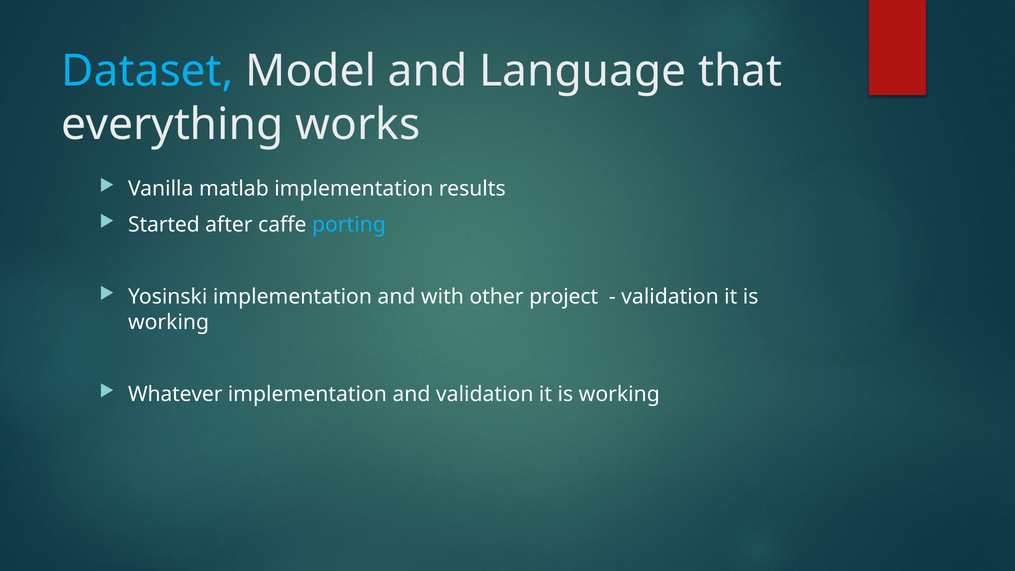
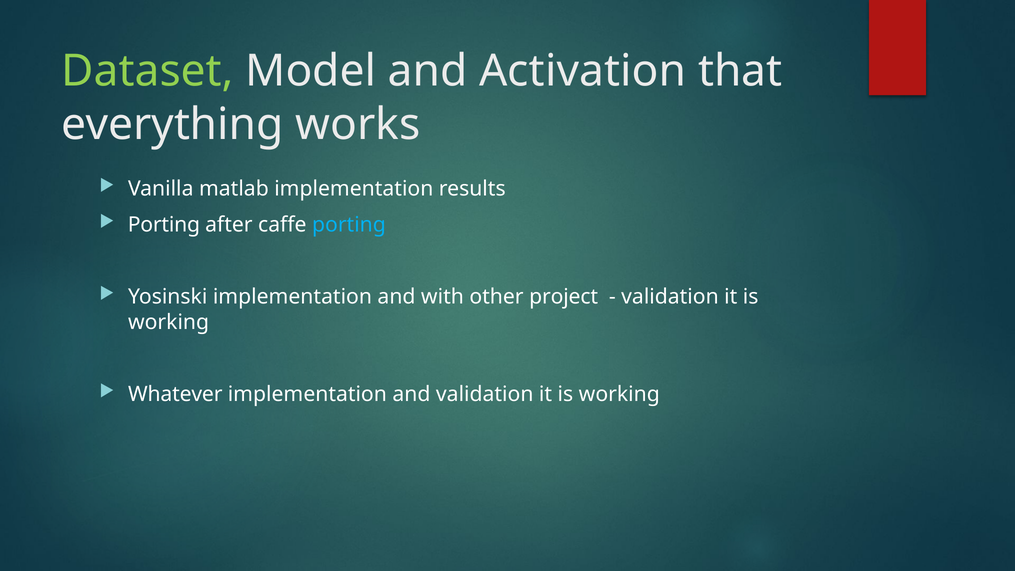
Dataset colour: light blue -> light green (148, 71)
Language: Language -> Activation (583, 71)
Started: Started -> Porting (164, 225)
